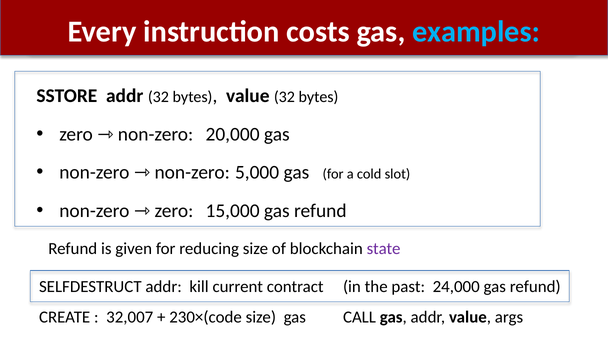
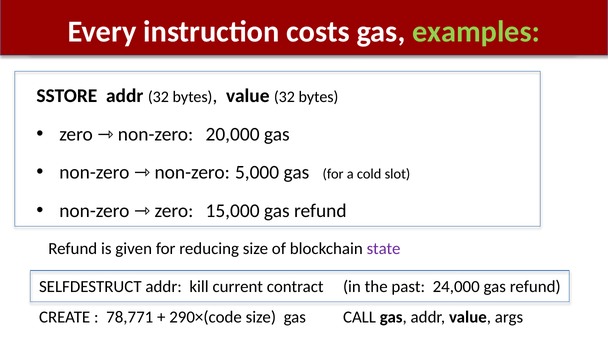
examples colour: light blue -> light green (476, 32)
32,007: 32,007 -> 78,771 (130, 317)
230×(code: 230×(code -> 290×(code (206, 317)
